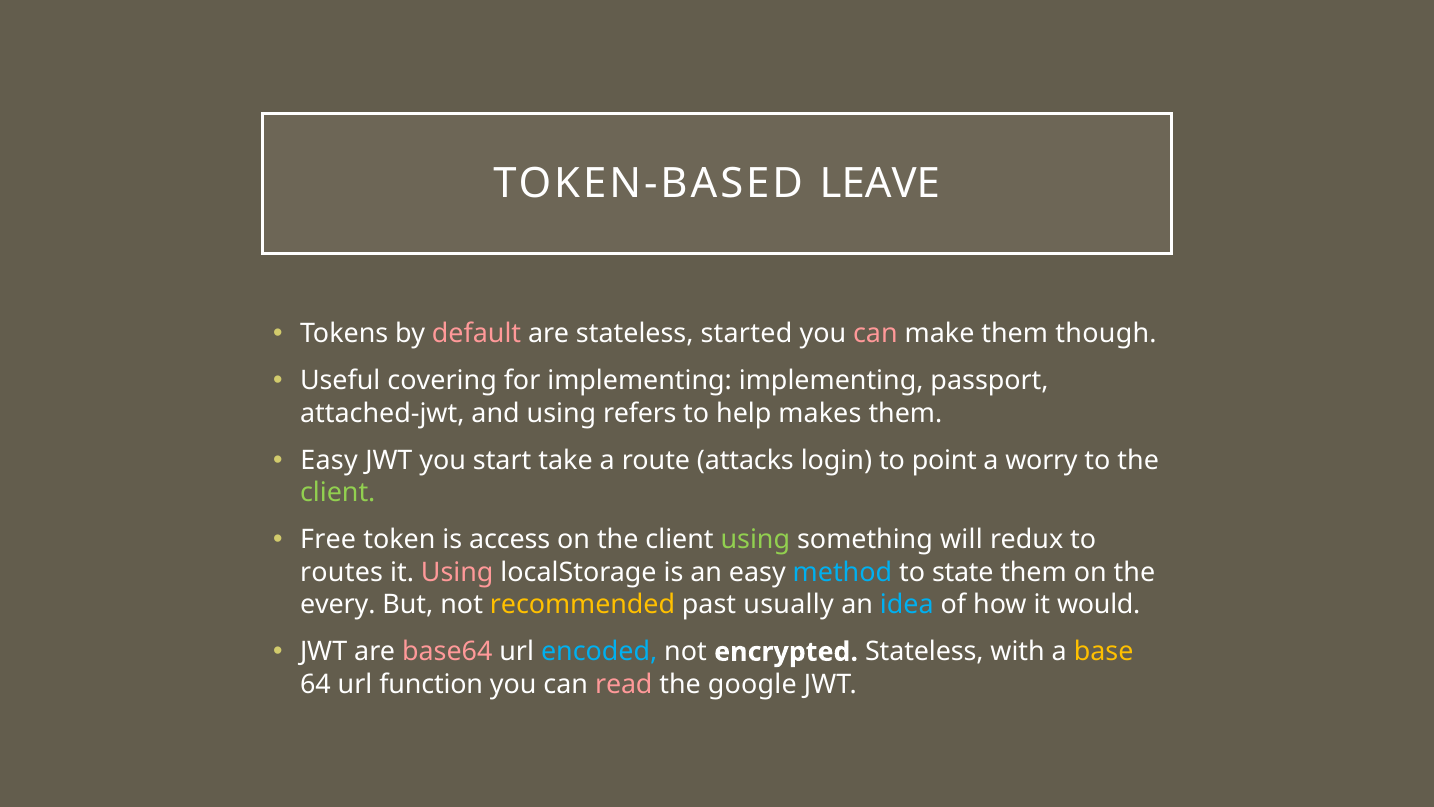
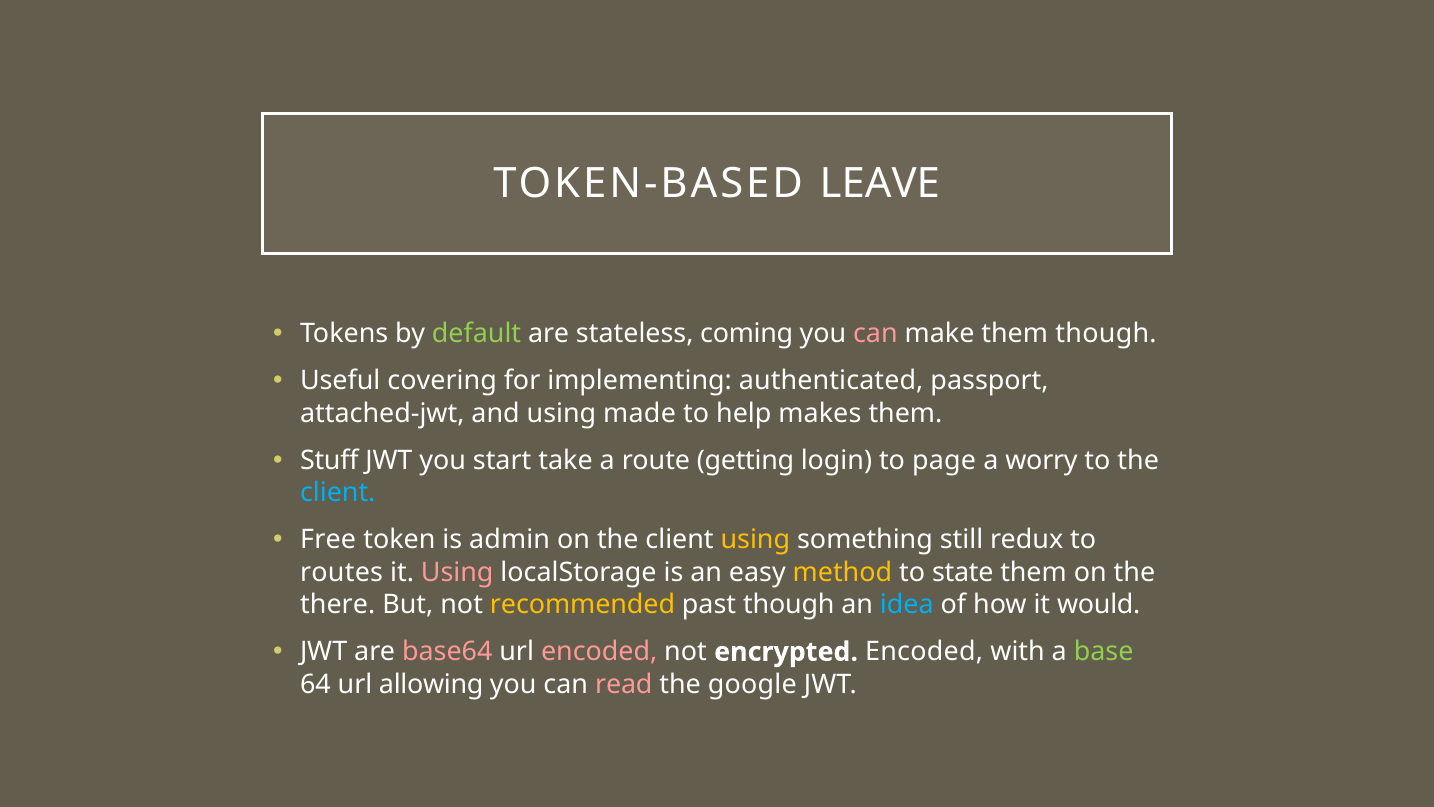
default colour: pink -> light green (477, 334)
started: started -> coming (747, 334)
implementing implementing: implementing -> authenticated (831, 381)
refers: refers -> made (640, 413)
Easy: Easy -> Stuff (329, 460)
attacks: attacks -> getting (745, 460)
point: point -> page (944, 460)
client colour: light green -> light blue (338, 493)
access: access -> admin (510, 540)
using colour: light green -> yellow (755, 540)
will: will -> still (962, 540)
method colour: light blue -> yellow (842, 572)
every: every -> there (338, 604)
past usually: usually -> though (789, 604)
encoded colour: light blue -> pink (599, 652)
encrypted Stateless: Stateless -> Encoded (924, 652)
base colour: yellow -> light green (1104, 652)
function: function -> allowing (431, 684)
